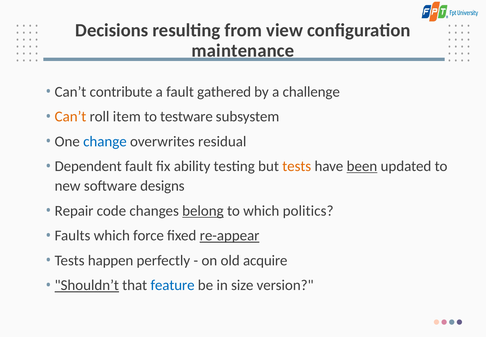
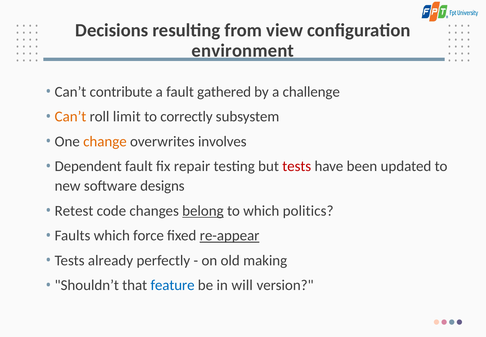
maintenance: maintenance -> environment (243, 50)
item: item -> limit (127, 116)
testware: testware -> correctly (186, 116)
change colour: blue -> orange (105, 141)
residual: residual -> involves (222, 141)
ability: ability -> repair (192, 166)
tests colour: orange -> red (297, 166)
been underline: present -> none (362, 166)
Repair: Repair -> Retest (74, 211)
happen: happen -> already (111, 260)
acquire: acquire -> making (265, 260)
Shouldn’t underline: present -> none (87, 285)
size: size -> will (242, 285)
